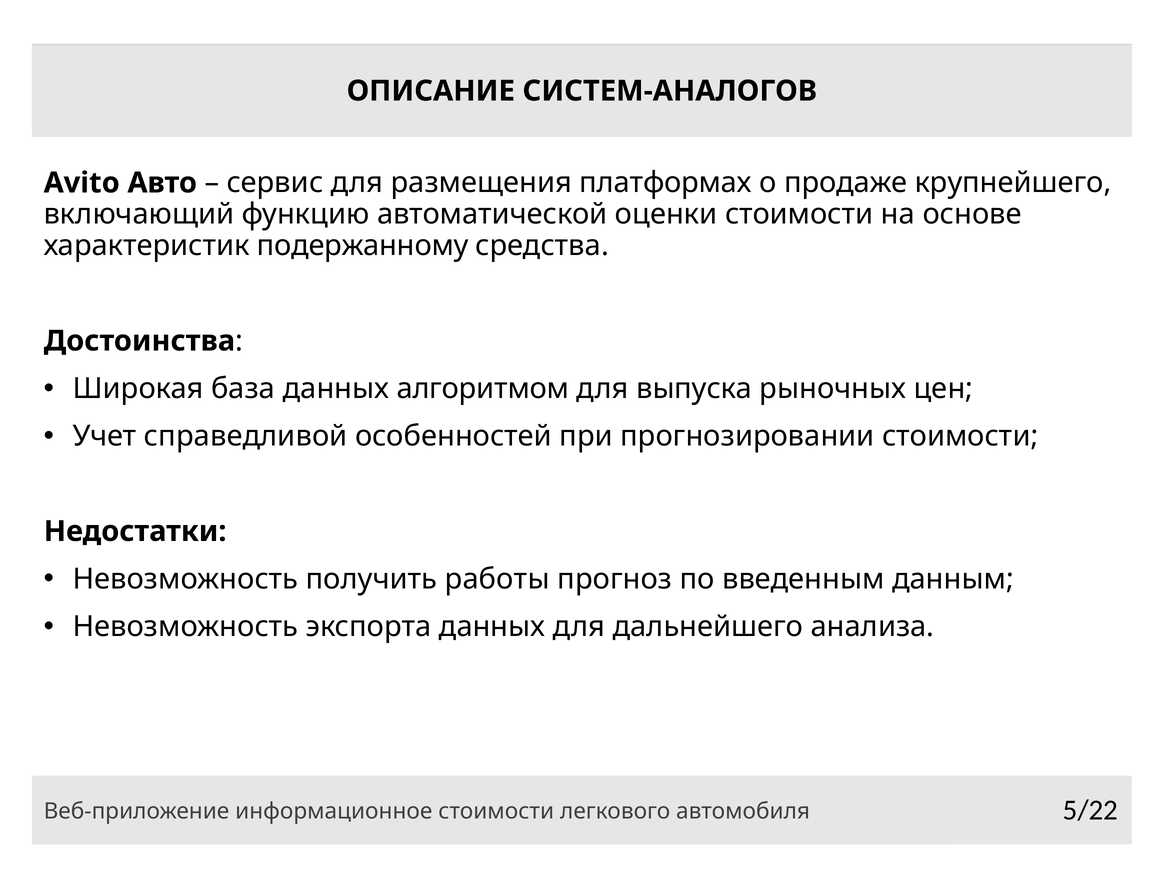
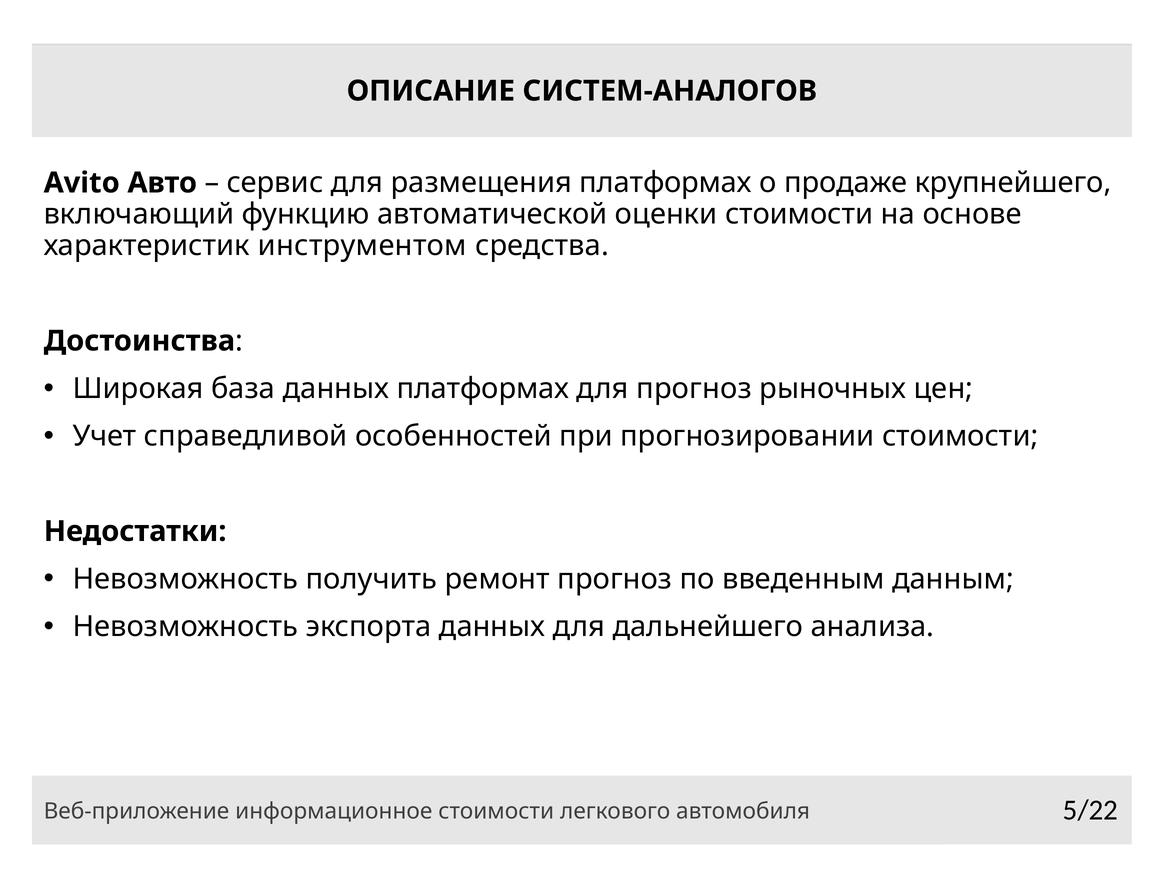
подержанному: подержанному -> инструментом (362, 246)
данных алгоритмом: алгоритмом -> платформах (483, 389)
для выпуска: выпуска -> прогноз (694, 389)
работы: работы -> ремонт (497, 579)
